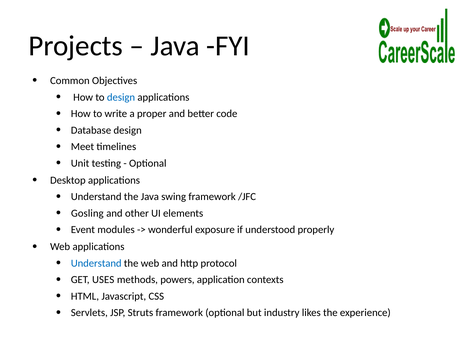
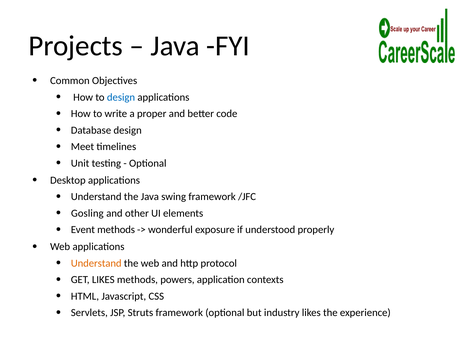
Event modules: modules -> methods (116, 229)
Understand colour: blue -> orange (96, 263)
GET USES: USES -> LIKES (103, 279)
